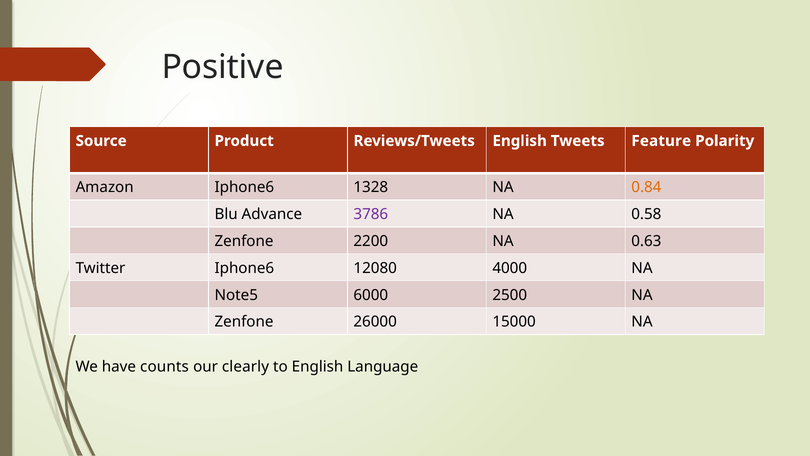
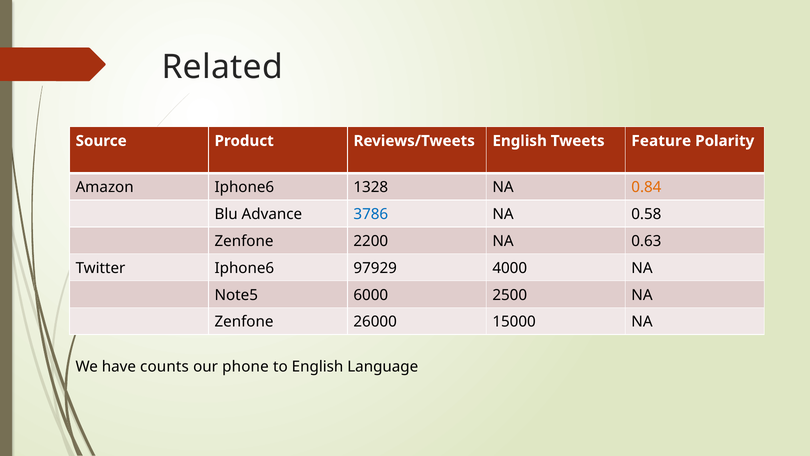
Positive: Positive -> Related (222, 67)
3786 colour: purple -> blue (371, 214)
12080: 12080 -> 97929 (375, 268)
clearly: clearly -> phone (245, 366)
